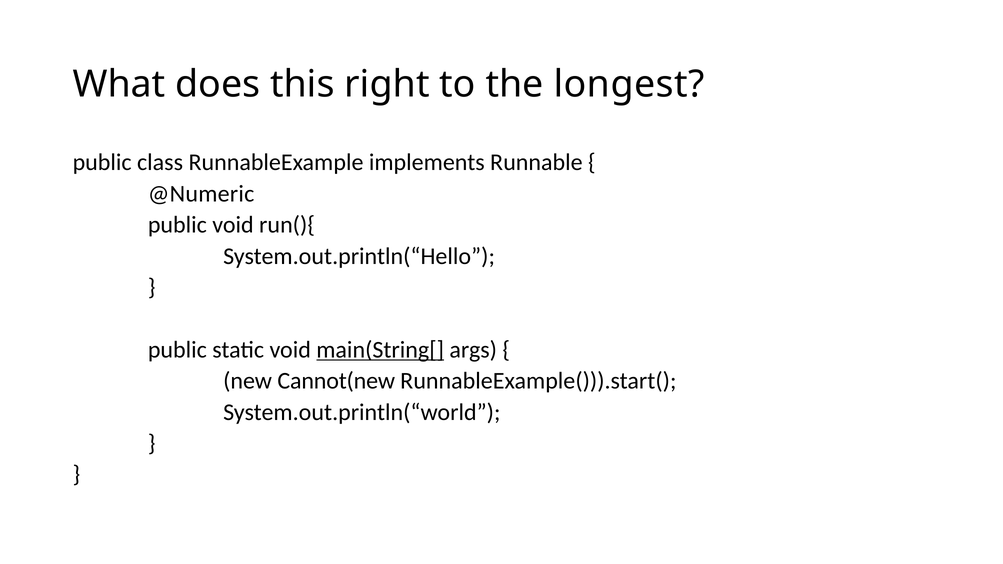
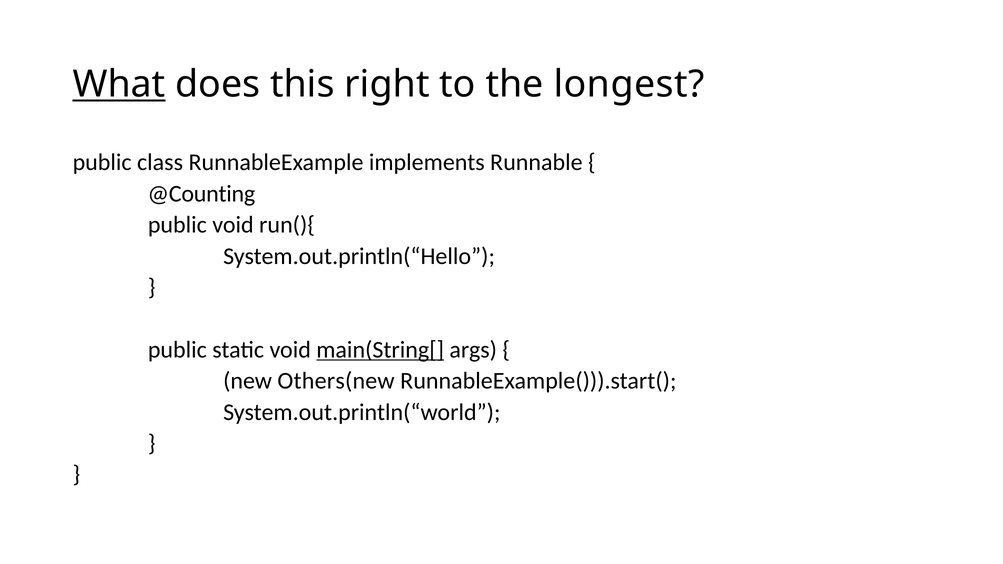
What underline: none -> present (119, 84)
@Numeric: @Numeric -> @Counting (201, 194)
Cannot(new: Cannot(new -> Others(new (336, 381)
